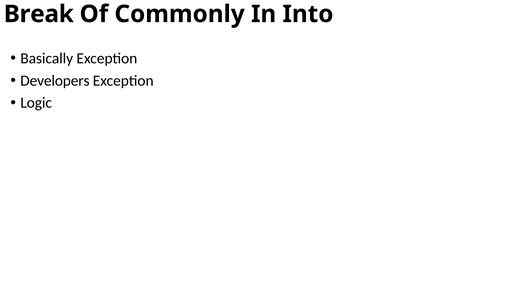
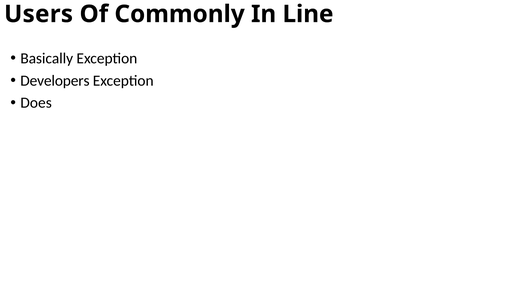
Break: Break -> Users (39, 14)
Into: Into -> Line (308, 14)
Logic: Logic -> Does (36, 103)
